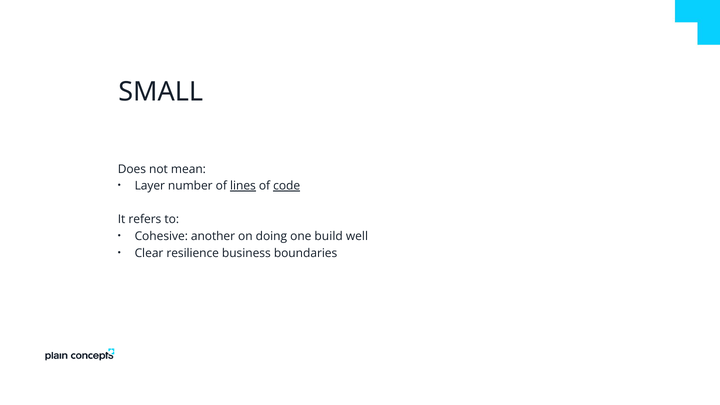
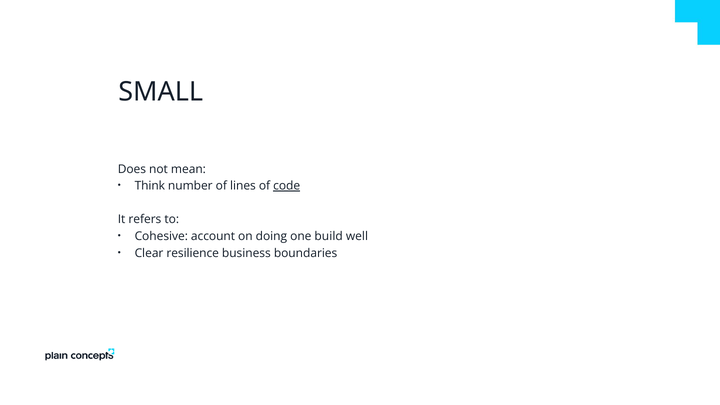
Layer: Layer -> Think (150, 186)
lines underline: present -> none (243, 186)
another: another -> account (213, 236)
